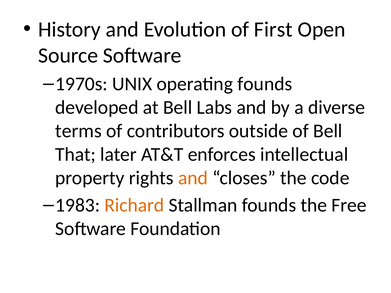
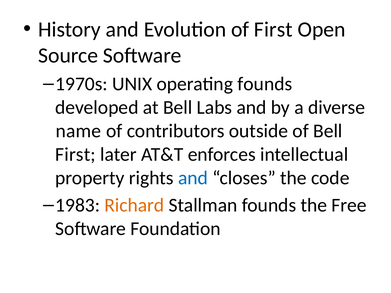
terms: terms -> name (78, 131)
That: That -> First (75, 155)
and colour: orange -> blue (193, 178)
